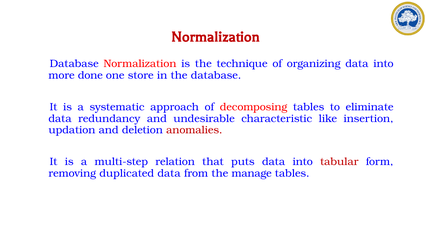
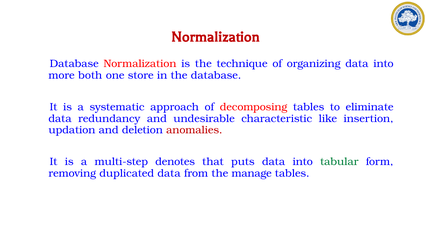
done: done -> both (90, 75)
relation: relation -> denotes (175, 162)
tabular colour: red -> green (339, 162)
